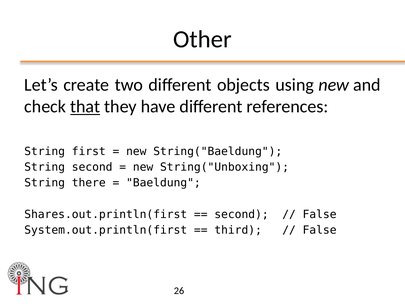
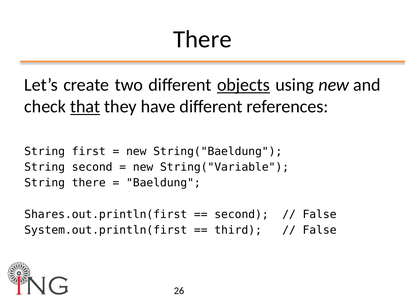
Other: Other -> There (202, 39)
objects underline: none -> present (243, 85)
String("Unboxing: String("Unboxing -> String("Variable (225, 167)
